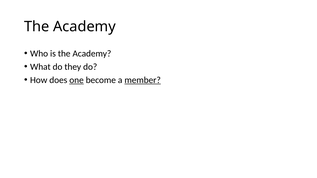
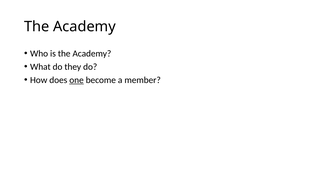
member underline: present -> none (143, 80)
